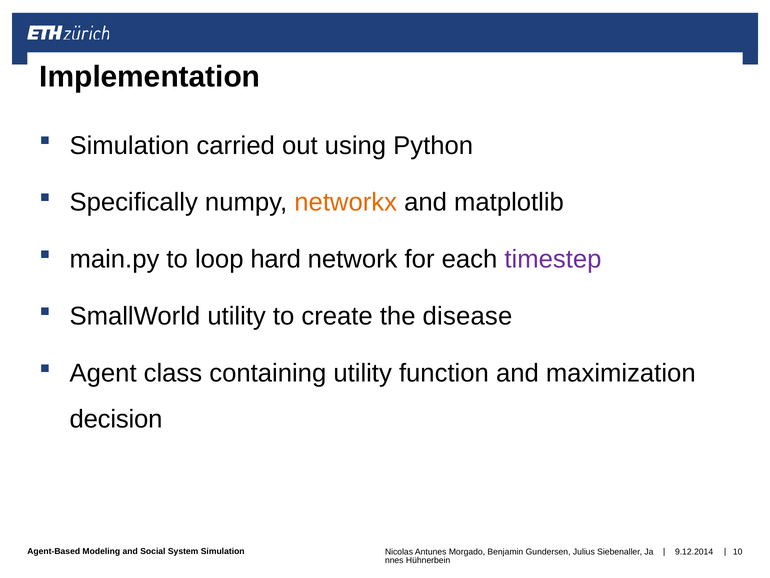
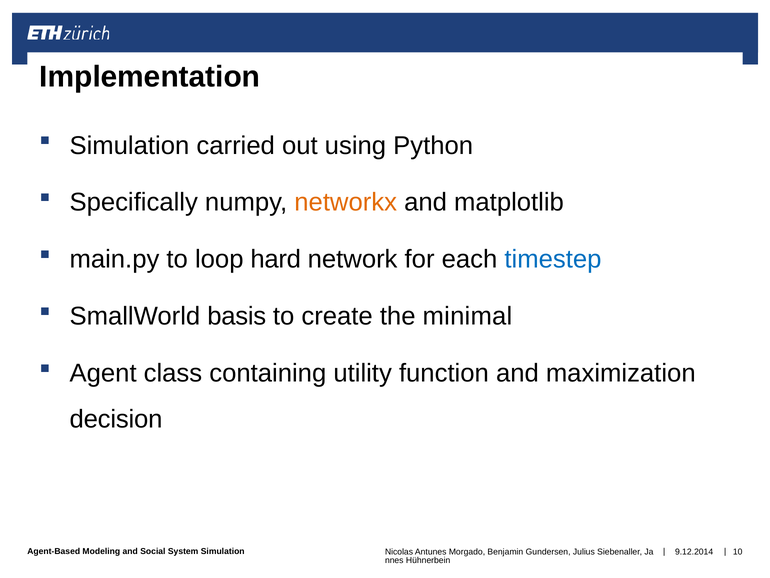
timestep colour: purple -> blue (553, 259)
SmallWorld utility: utility -> basis (237, 316)
disease: disease -> minimal (467, 316)
